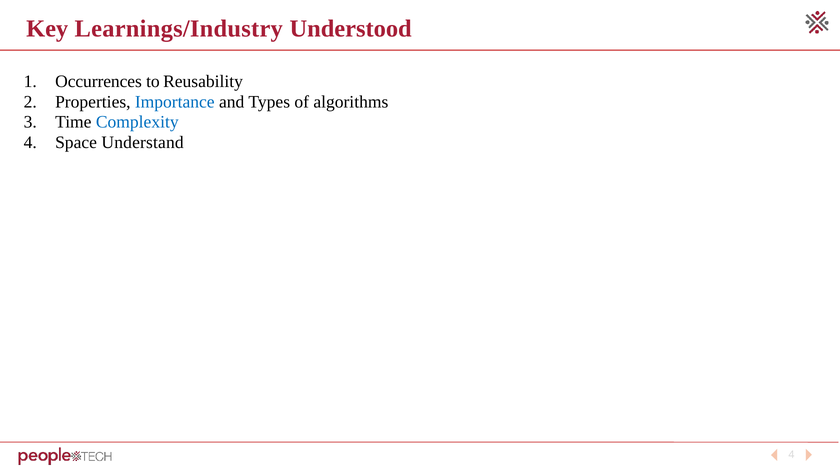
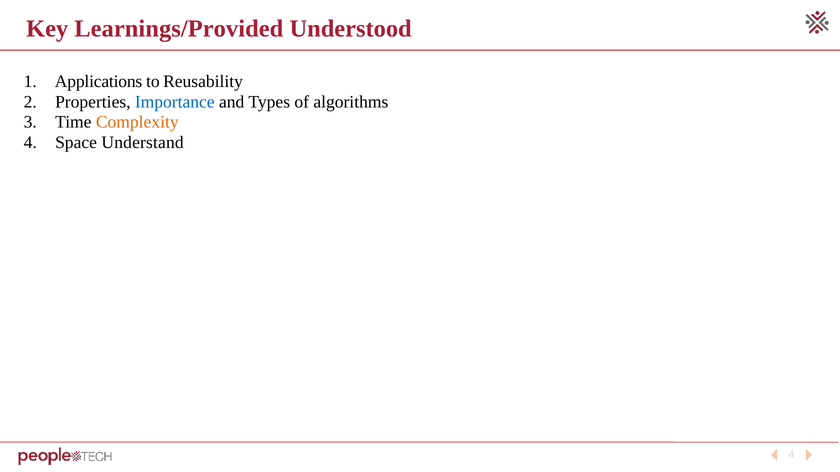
Learnings/Industry: Learnings/Industry -> Learnings/Provided (179, 29)
Occurrences: Occurrences -> Applications (99, 82)
Complexity colour: blue -> orange (137, 122)
